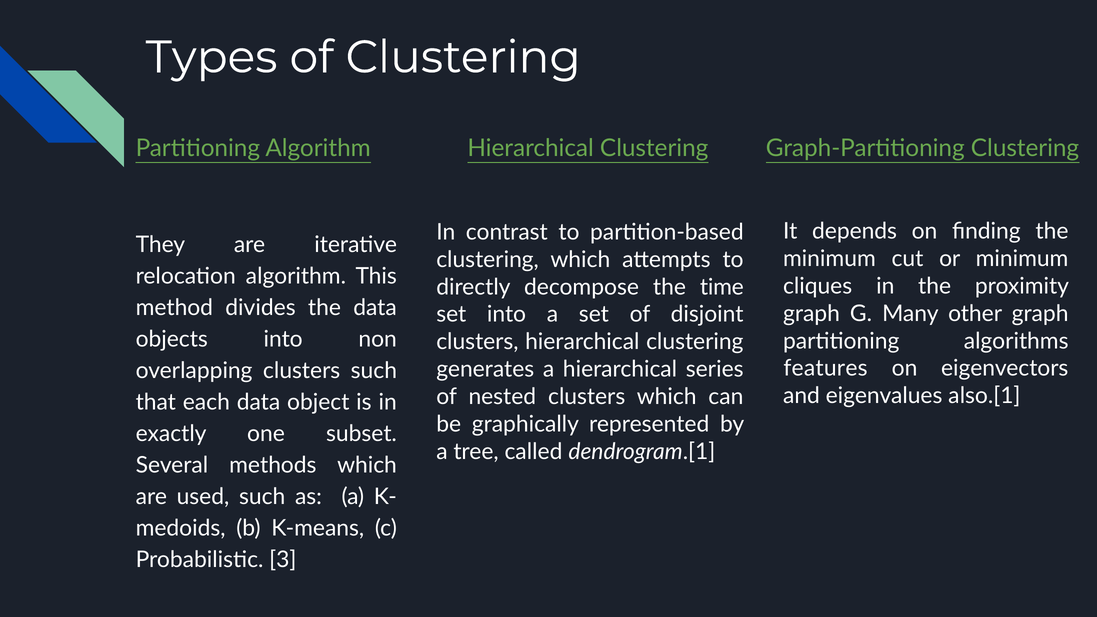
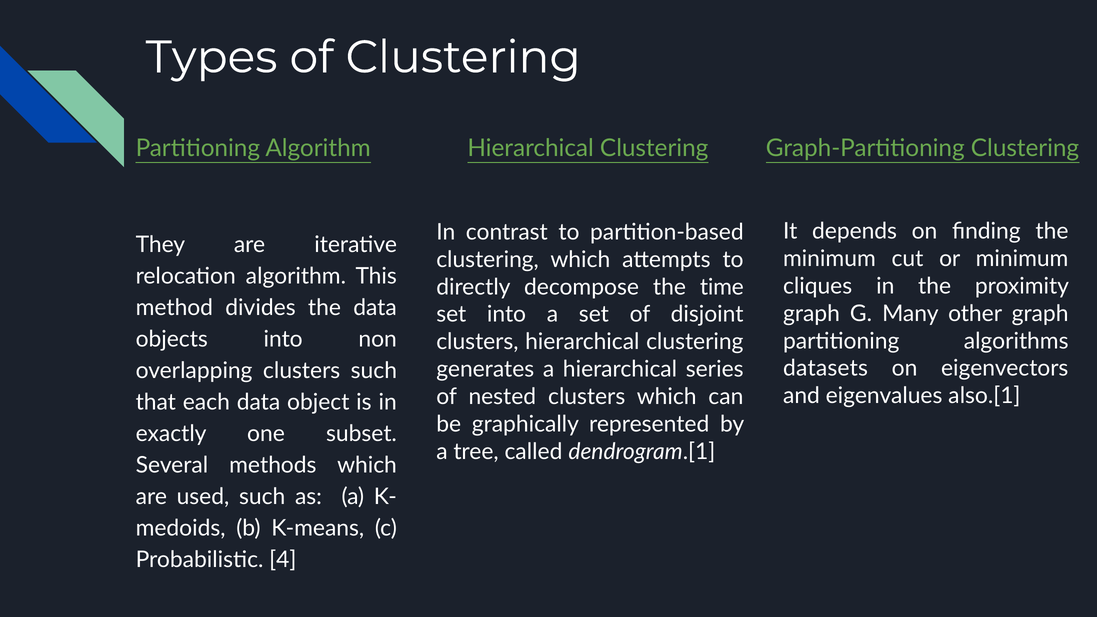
features: features -> datasets (826, 369)
3: 3 -> 4 (283, 560)
